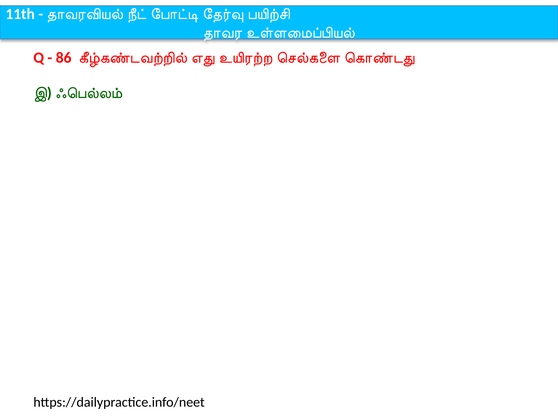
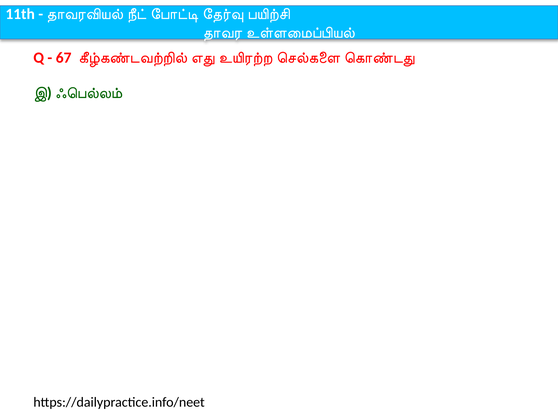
86: 86 -> 67 (64, 58)
